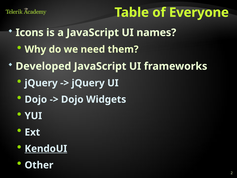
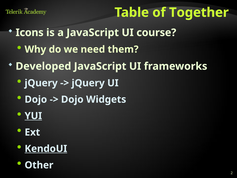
Everyone: Everyone -> Together (199, 12)
names: names -> course (156, 33)
YUI underline: none -> present (33, 116)
